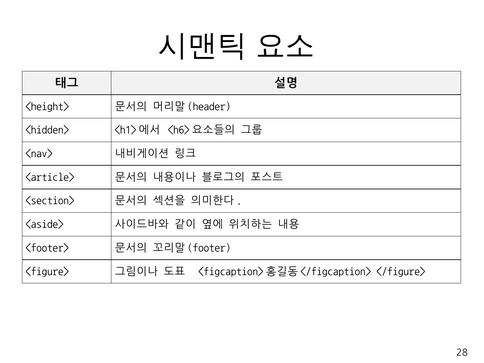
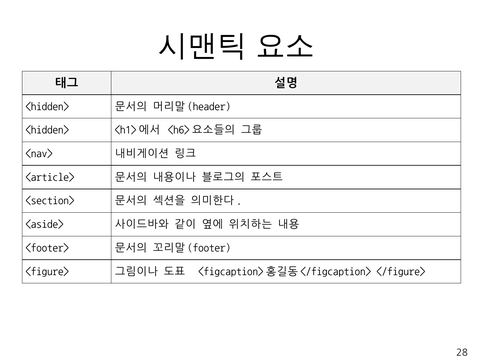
<height>: <height> -> <hidden> (47, 106)
